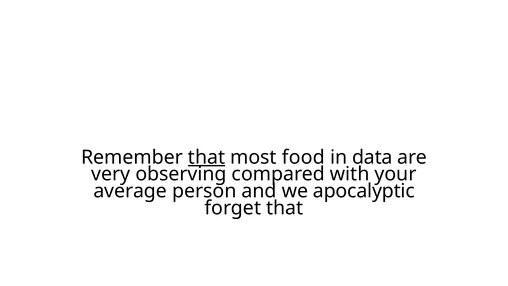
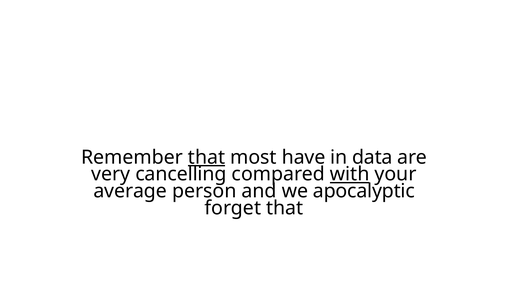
food: food -> have (304, 157)
observing: observing -> cancelling (181, 174)
with underline: none -> present (350, 174)
